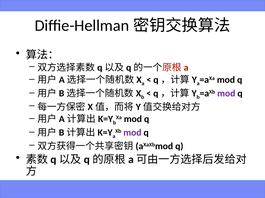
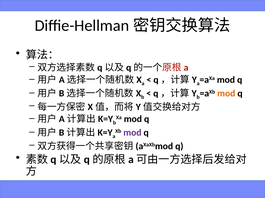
mod colour: purple -> orange (226, 94)
